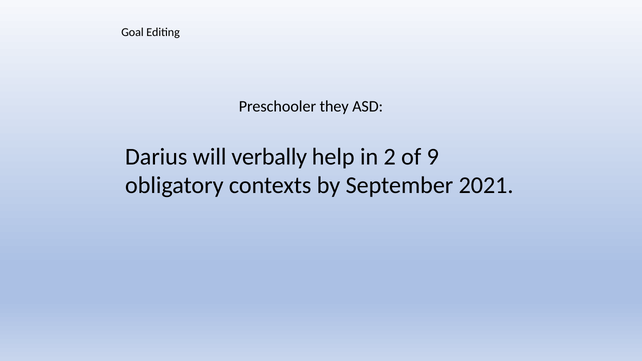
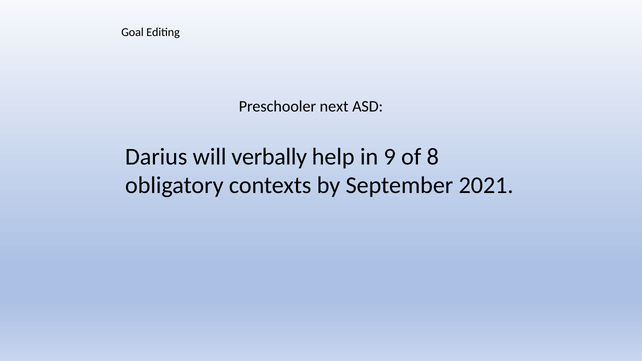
they: they -> next (334, 107)
2: 2 -> 9 (390, 157)
9: 9 -> 8 (433, 157)
